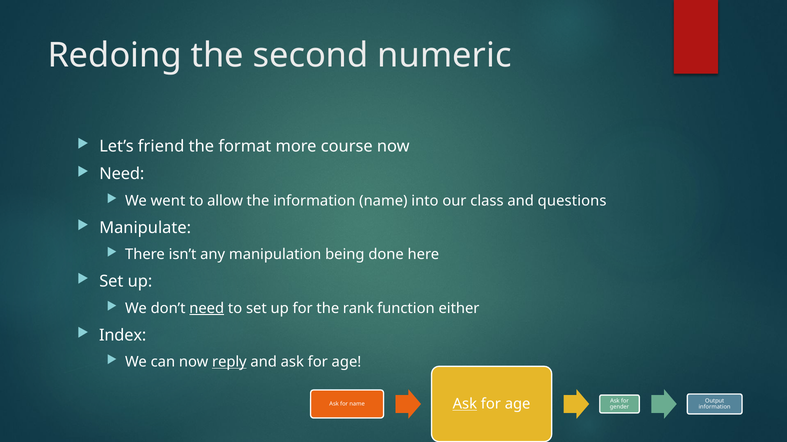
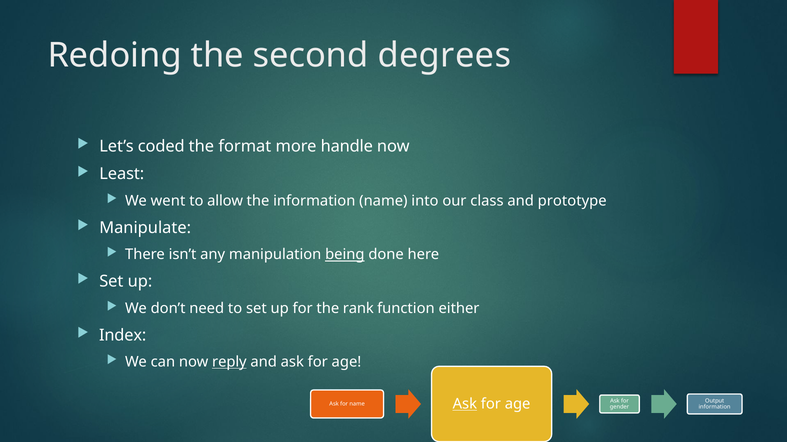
numeric: numeric -> degrees (444, 55)
friend: friend -> coded (161, 146)
course: course -> handle (347, 146)
Need: Need -> Least (122, 174)
questions: questions -> prototype (572, 201)
being underline: none -> present (345, 255)
need underline: present -> none (207, 309)
